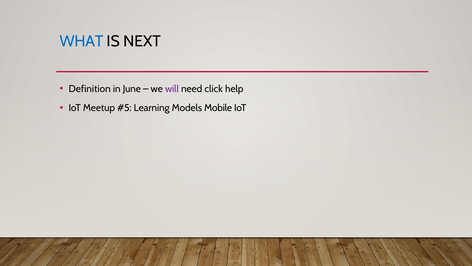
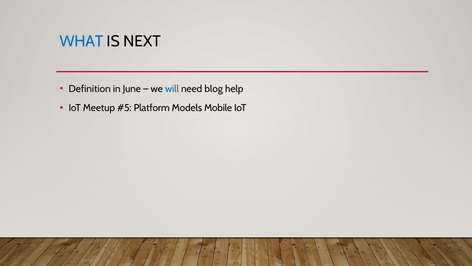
will colour: purple -> blue (172, 89)
click: click -> blog (214, 89)
Learning: Learning -> Platform (152, 108)
